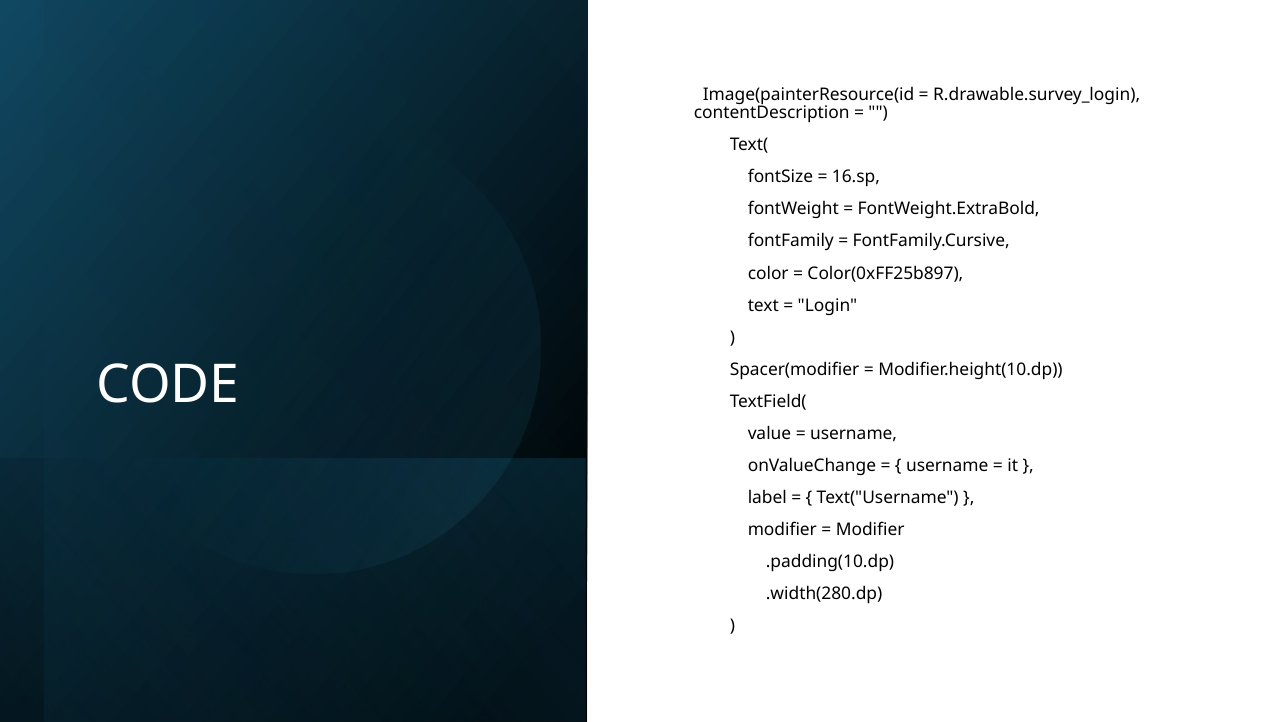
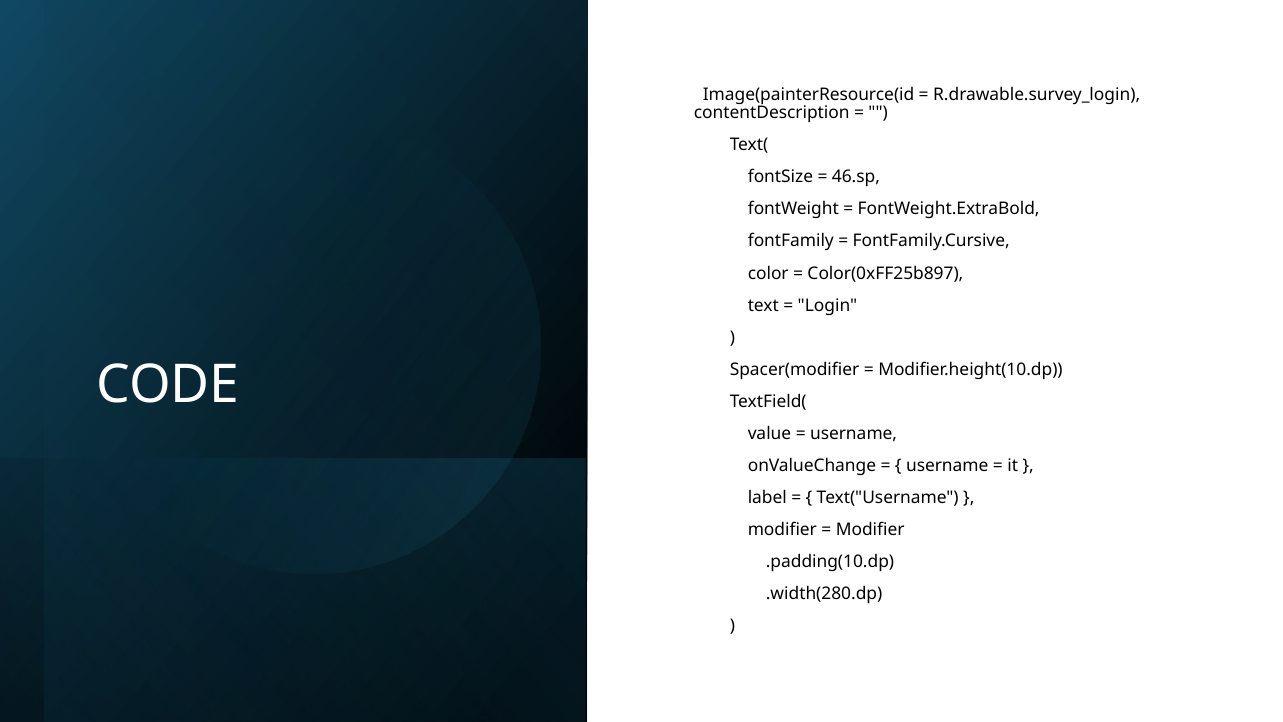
16.sp: 16.sp -> 46.sp (856, 177)
